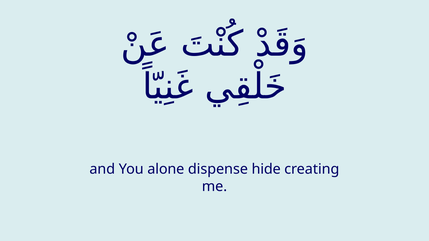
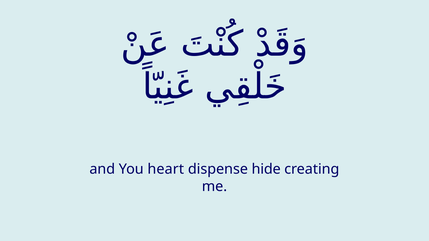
alone: alone -> heart (166, 169)
